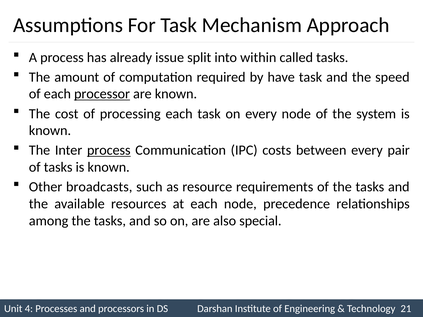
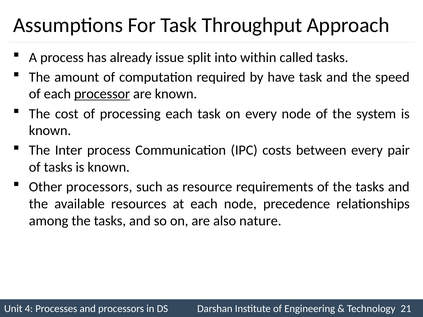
Mechanism: Mechanism -> Throughput (252, 25)
process underline: present -> none (109, 150)
Other broadcasts: broadcasts -> processors (99, 187)
special: special -> nature (260, 221)
